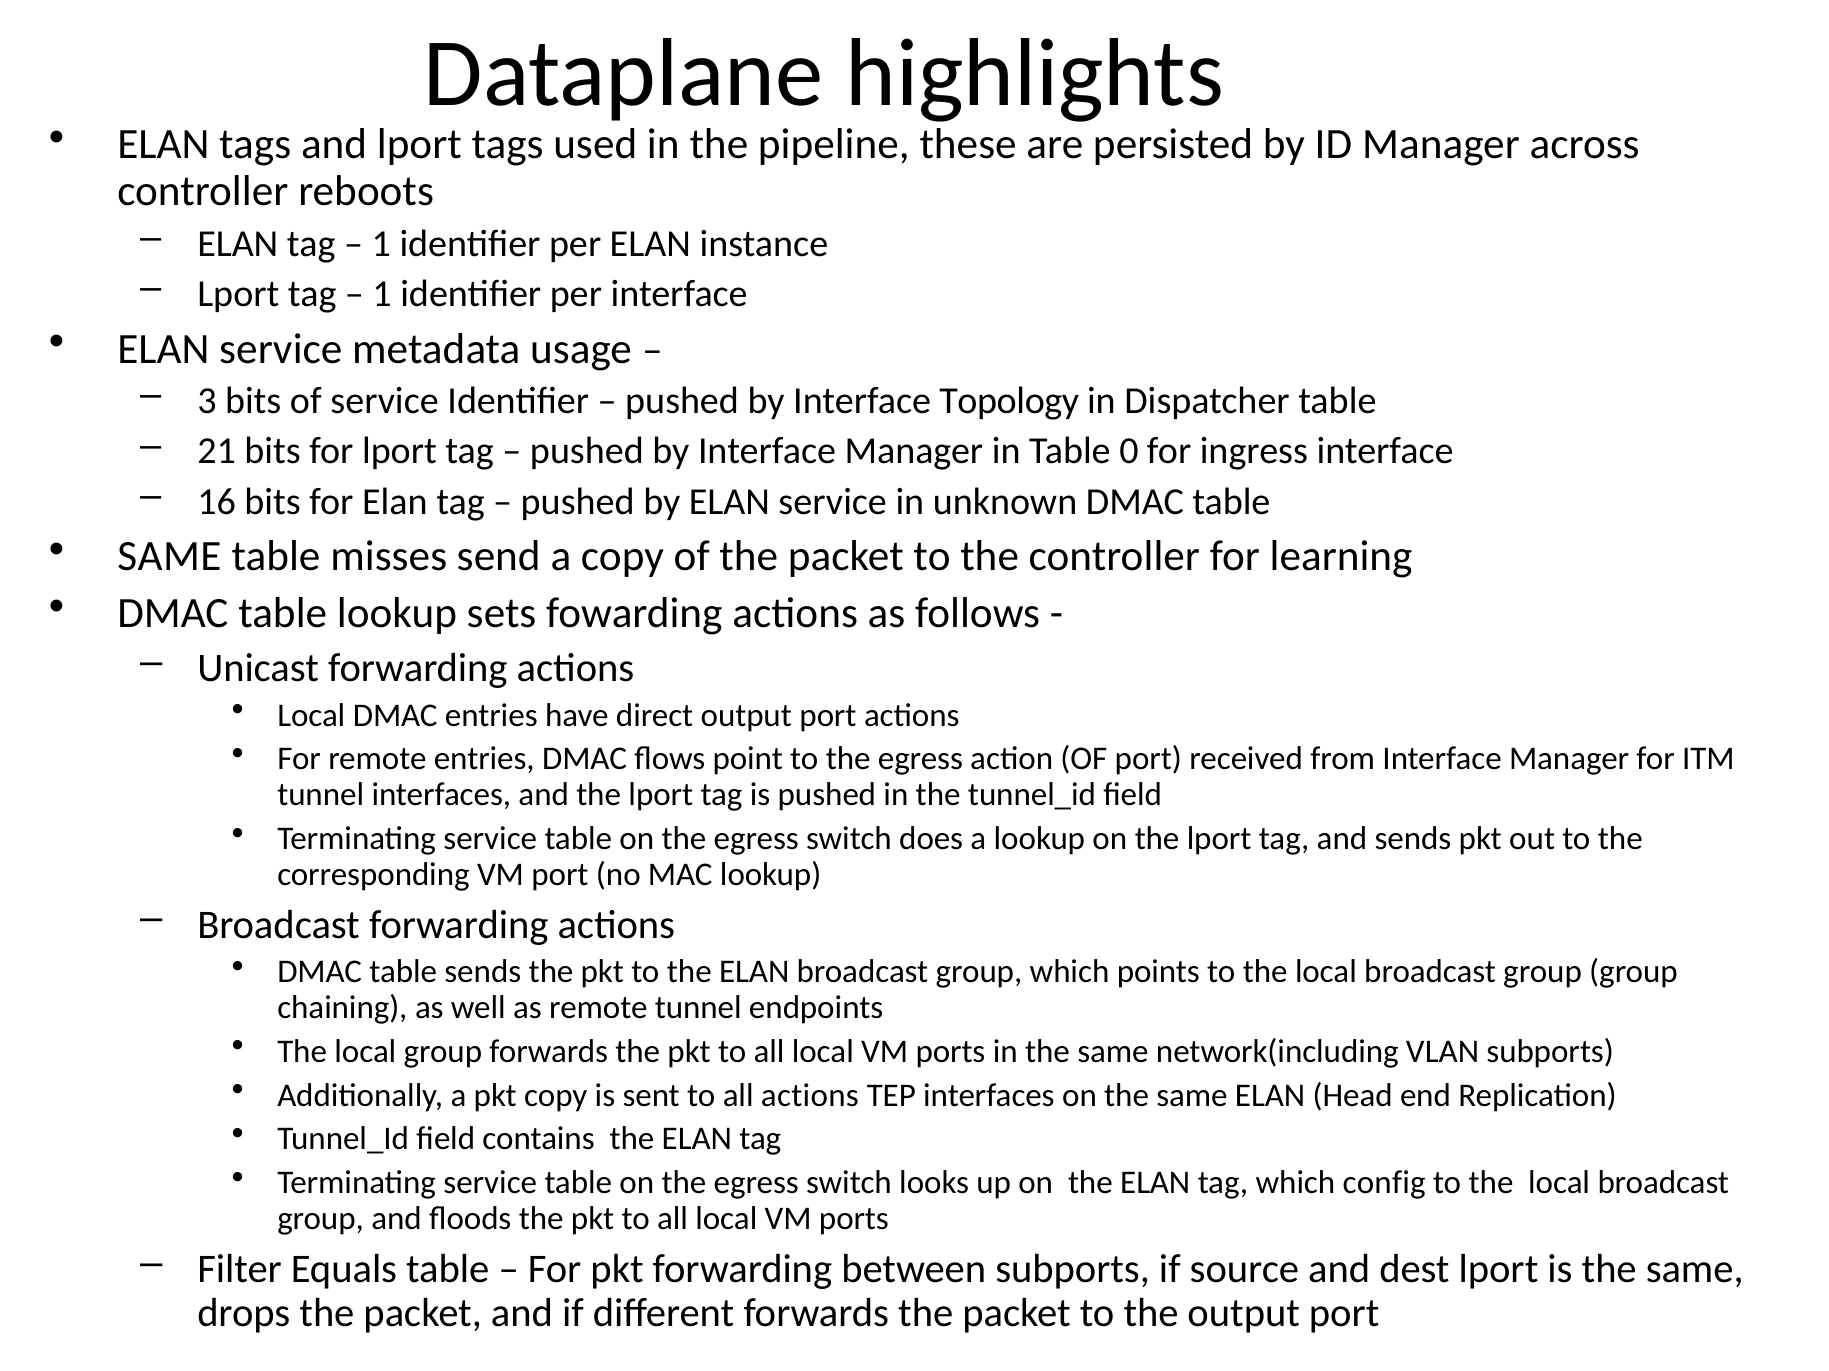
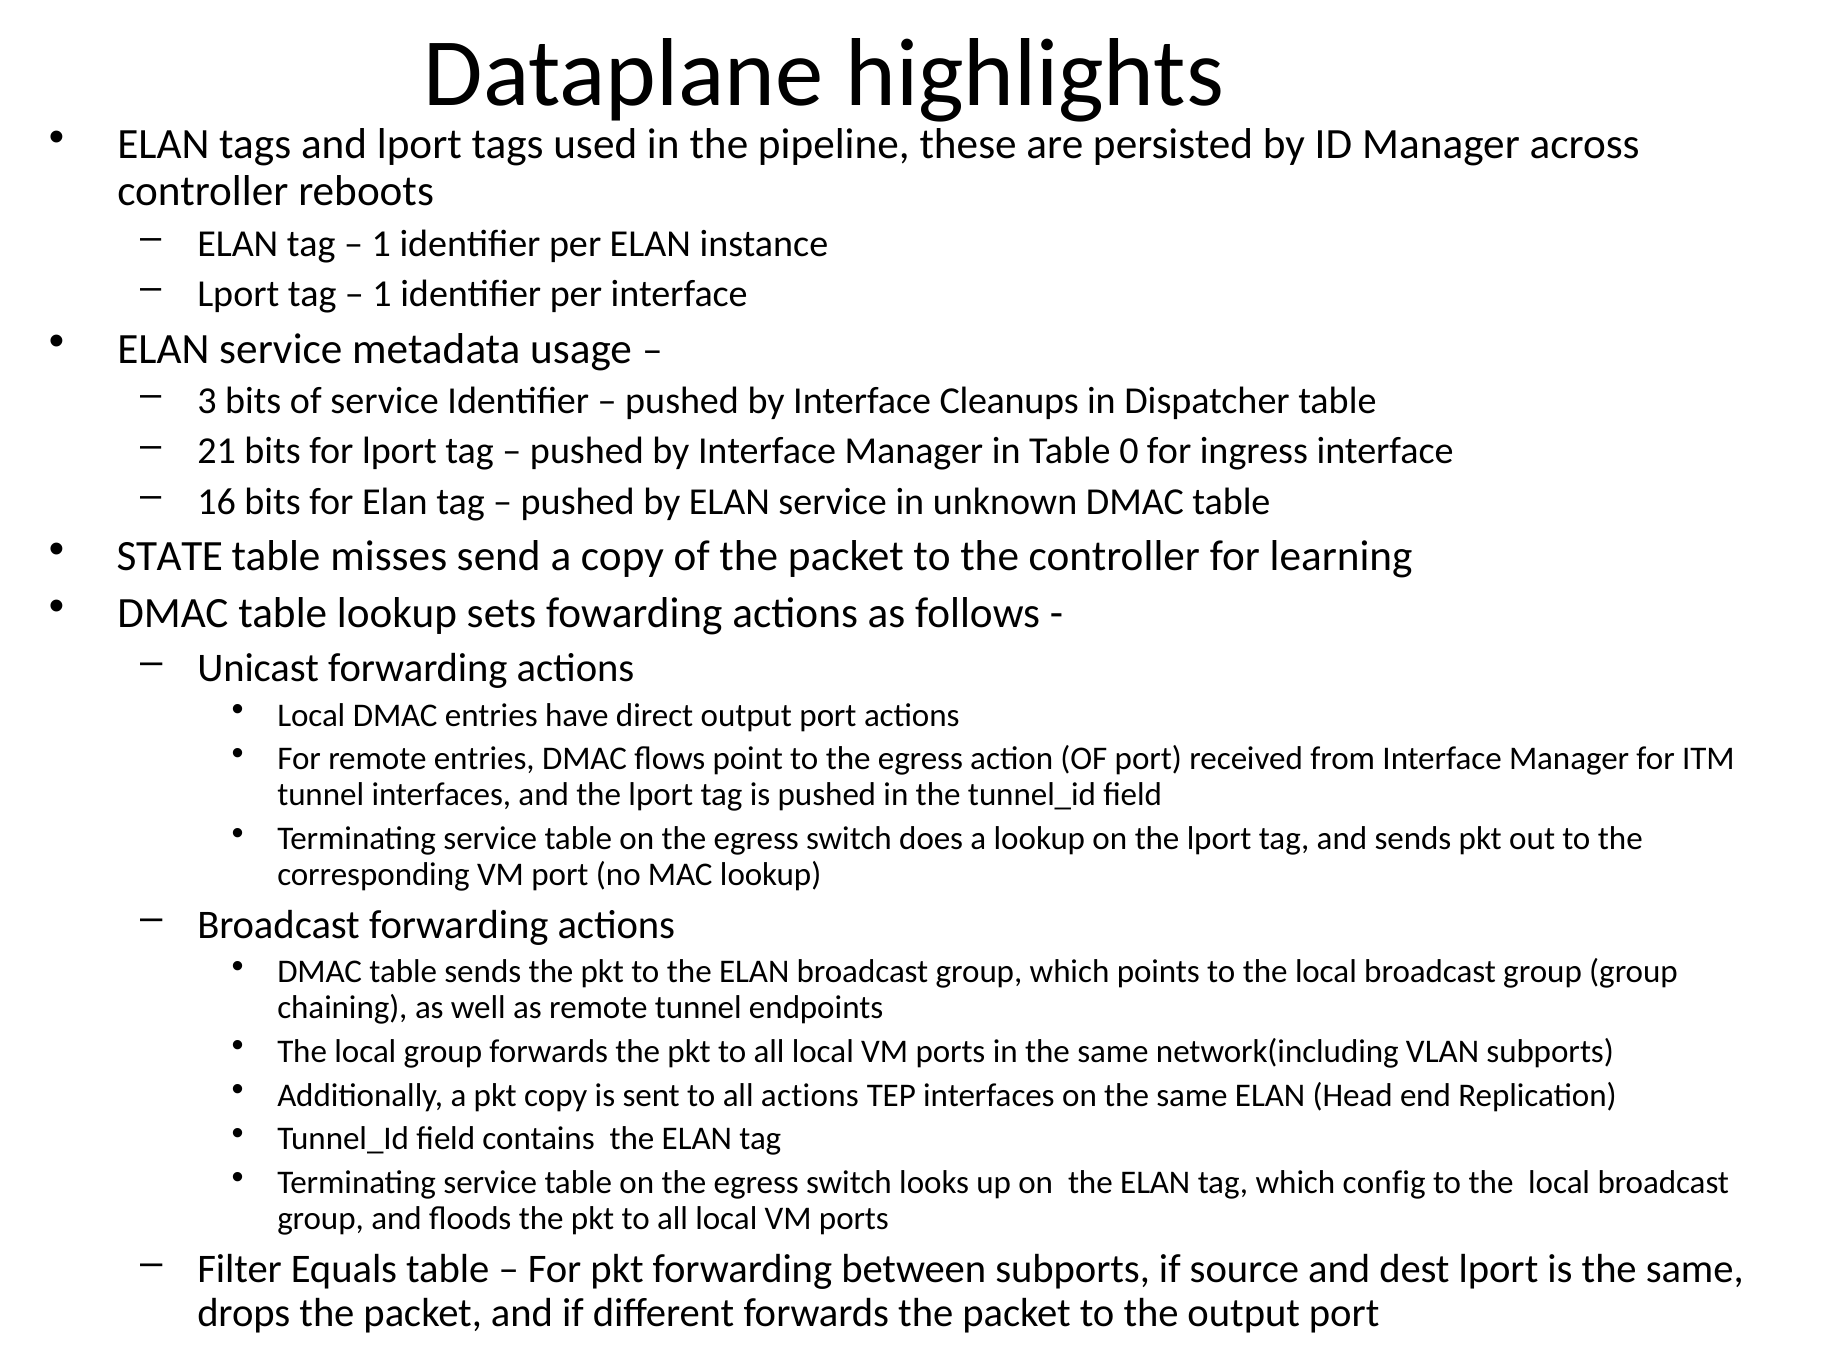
Topology: Topology -> Cleanups (1009, 401)
SAME: SAME -> STATE (170, 557)
